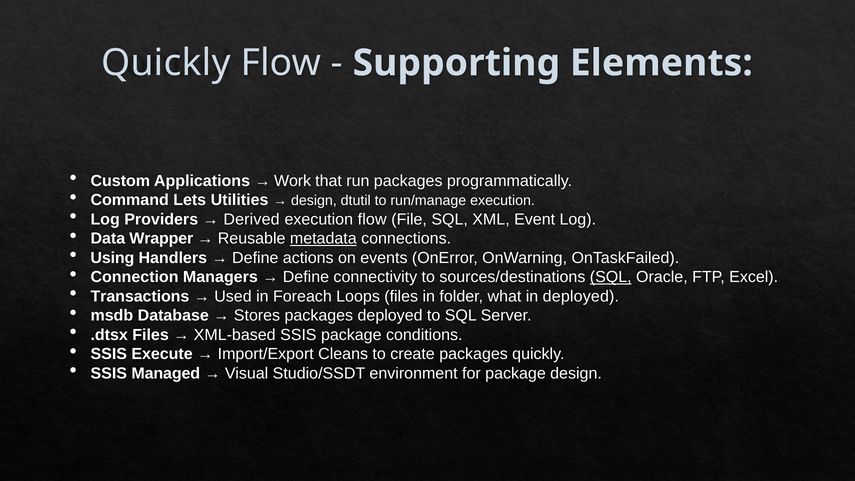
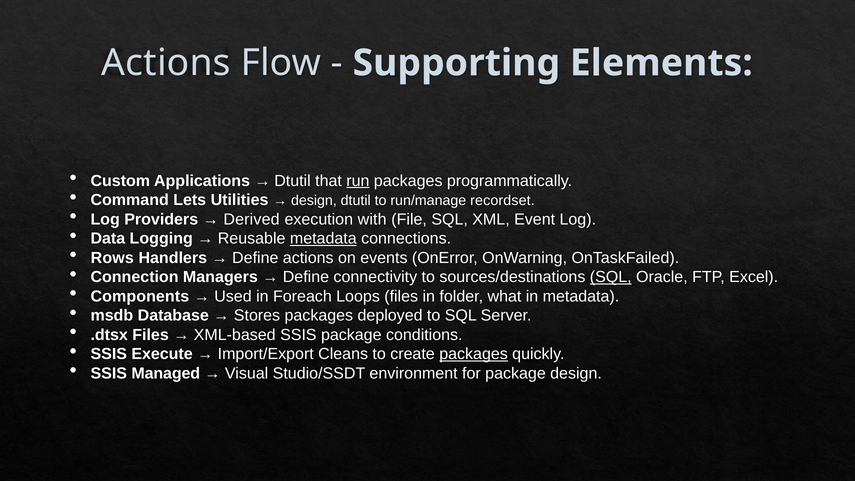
Quickly: Quickly -> Actions (166, 63)
Work: Work -> Dtutil (292, 181)
run underline: none -> present (358, 181)
run/manage execution: execution -> recordset (502, 201)
execution flow: flow -> with (372, 219)
Wrapper: Wrapper -> Logging (161, 239)
Using: Using -> Rows (112, 258)
Transactions: Transactions -> Components (140, 296)
in deployed: deployed -> metadata (581, 296)
packages underline: none -> present (474, 354)
